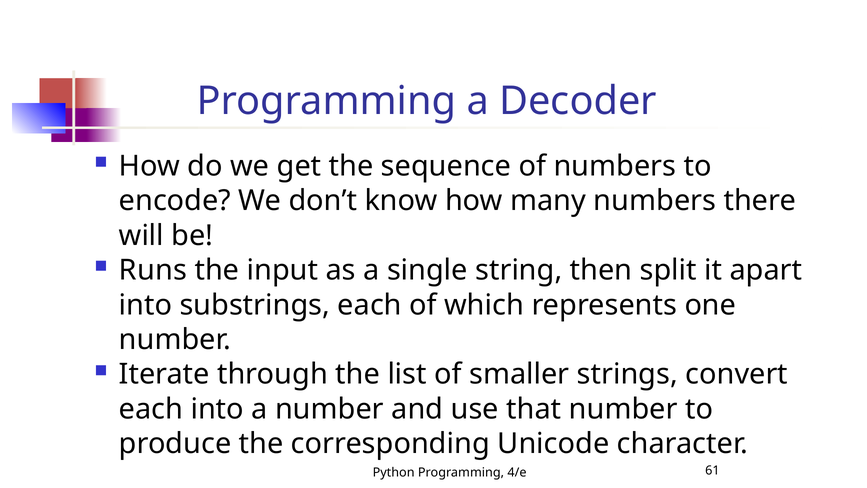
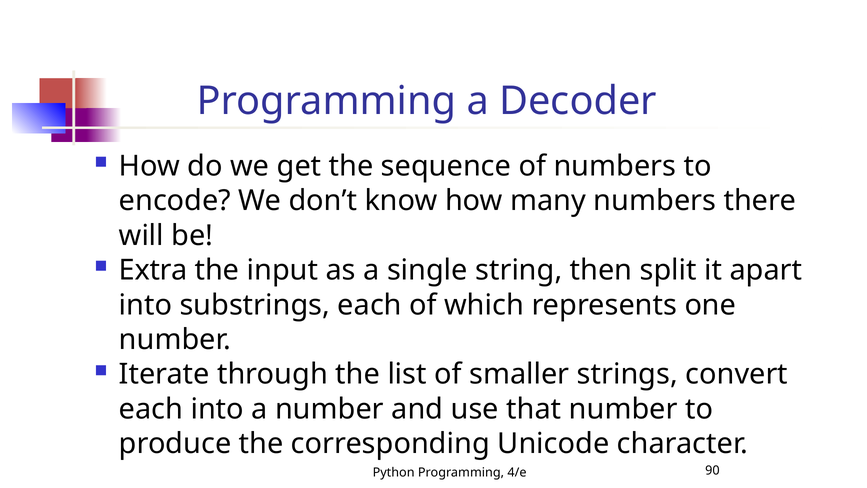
Runs: Runs -> Extra (153, 270)
61: 61 -> 90 (712, 470)
